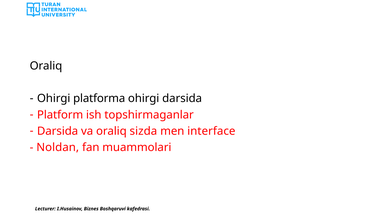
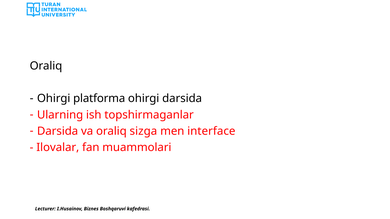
Platform: Platform -> Ularning (60, 115)
sizda: sizda -> sizga (143, 131)
Noldan: Noldan -> Ilovalar (58, 148)
